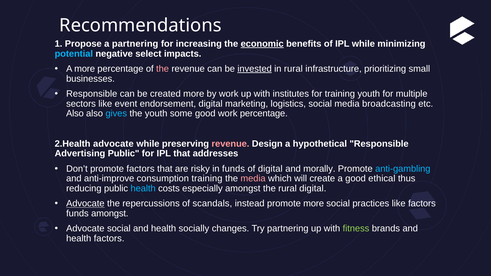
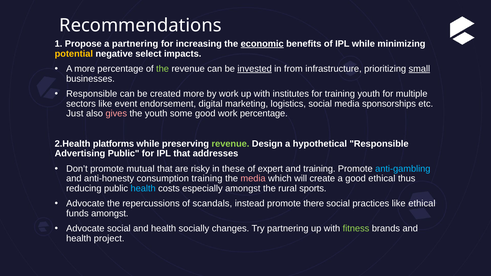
potential colour: light blue -> yellow (74, 54)
the colour: pink -> light green (163, 69)
in rural: rural -> from (293, 69)
small underline: none -> present (419, 69)
broadcasting: broadcasting -> sponsorships (389, 104)
Also: Also -> Just (75, 114)
gives colour: light blue -> pink (116, 114)
2.Health advocate: advocate -> platforms (114, 144)
revenue colour: pink -> light green (230, 144)
promote factors: factors -> mutual (141, 169)
in funds: funds -> these (233, 169)
of digital: digital -> expert (270, 169)
and morally: morally -> training (319, 169)
anti-improve: anti-improve -> anti-honesty (109, 179)
rural digital: digital -> sports (313, 189)
Advocate underline: present -> none (85, 204)
promote more: more -> there (314, 204)
like factors: factors -> ethical (422, 204)
health factors: factors -> project (109, 239)
